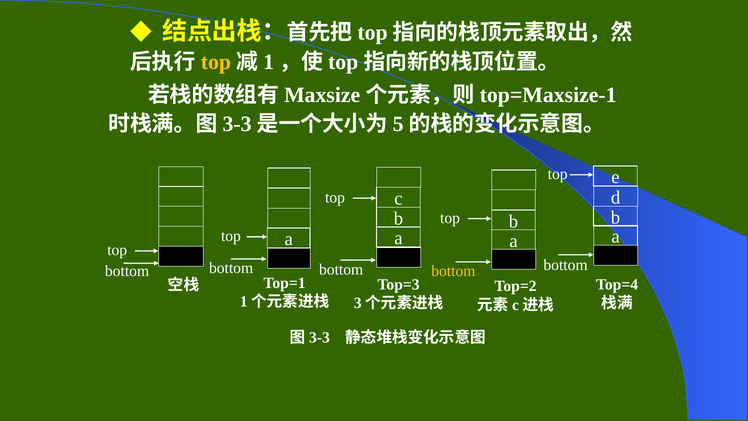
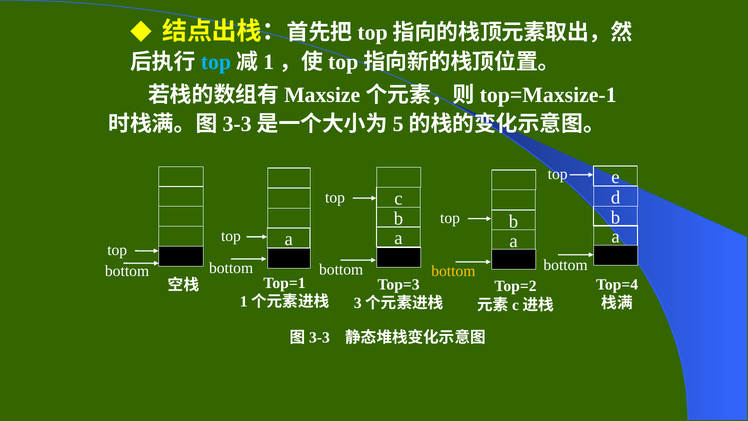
top colour: yellow -> light blue (216, 62)
